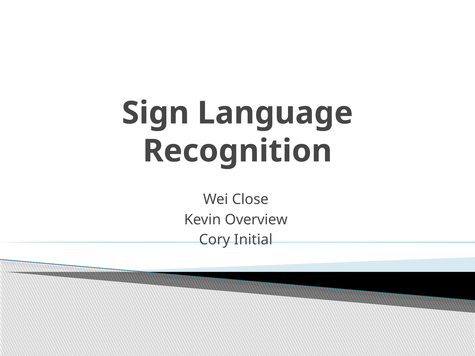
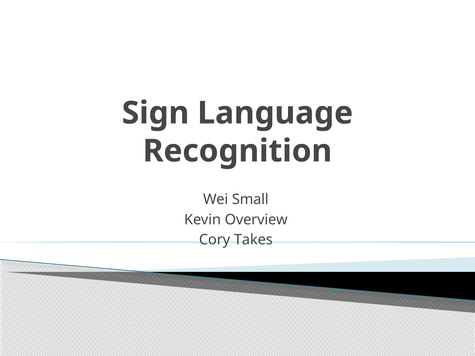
Close: Close -> Small (250, 200)
Initial: Initial -> Takes (253, 240)
